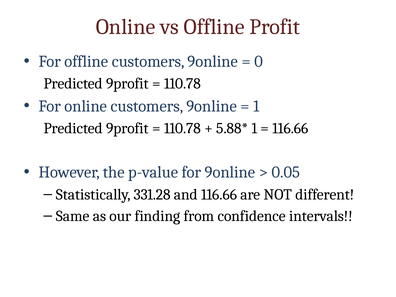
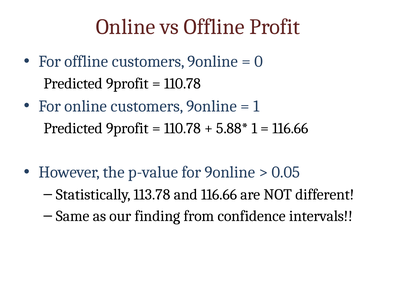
331.28: 331.28 -> 113.78 (152, 194)
